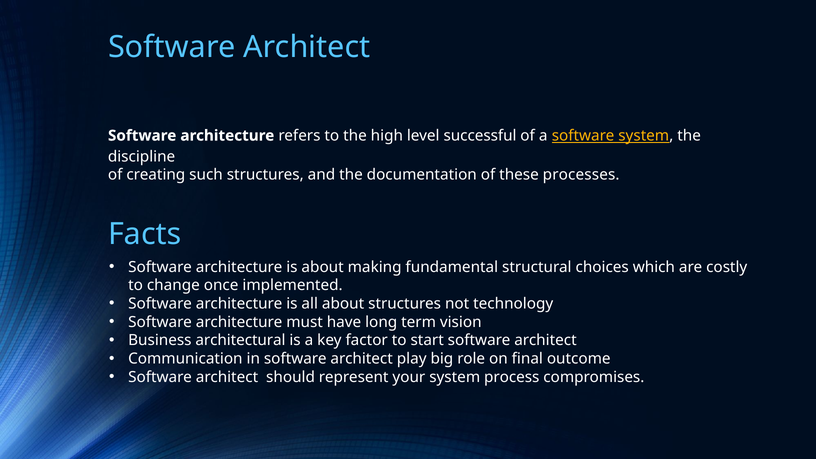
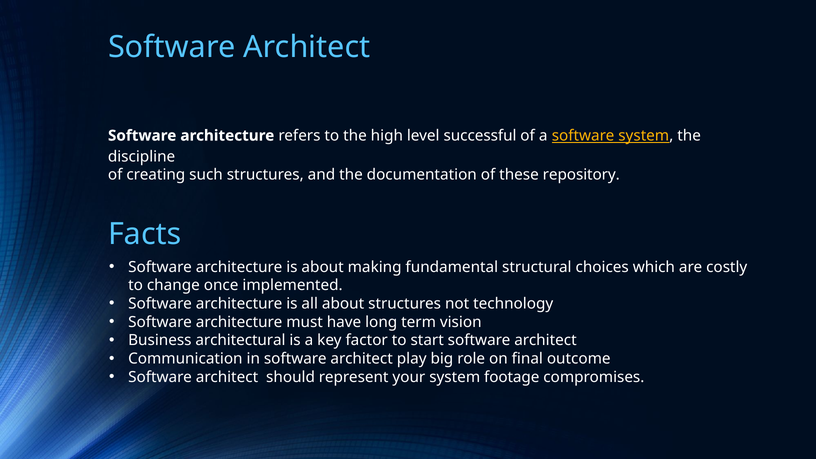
processes: processes -> repository (581, 175)
process: process -> footage (512, 377)
